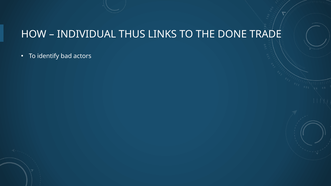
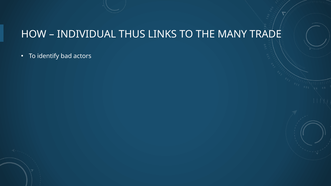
DONE: DONE -> MANY (232, 34)
